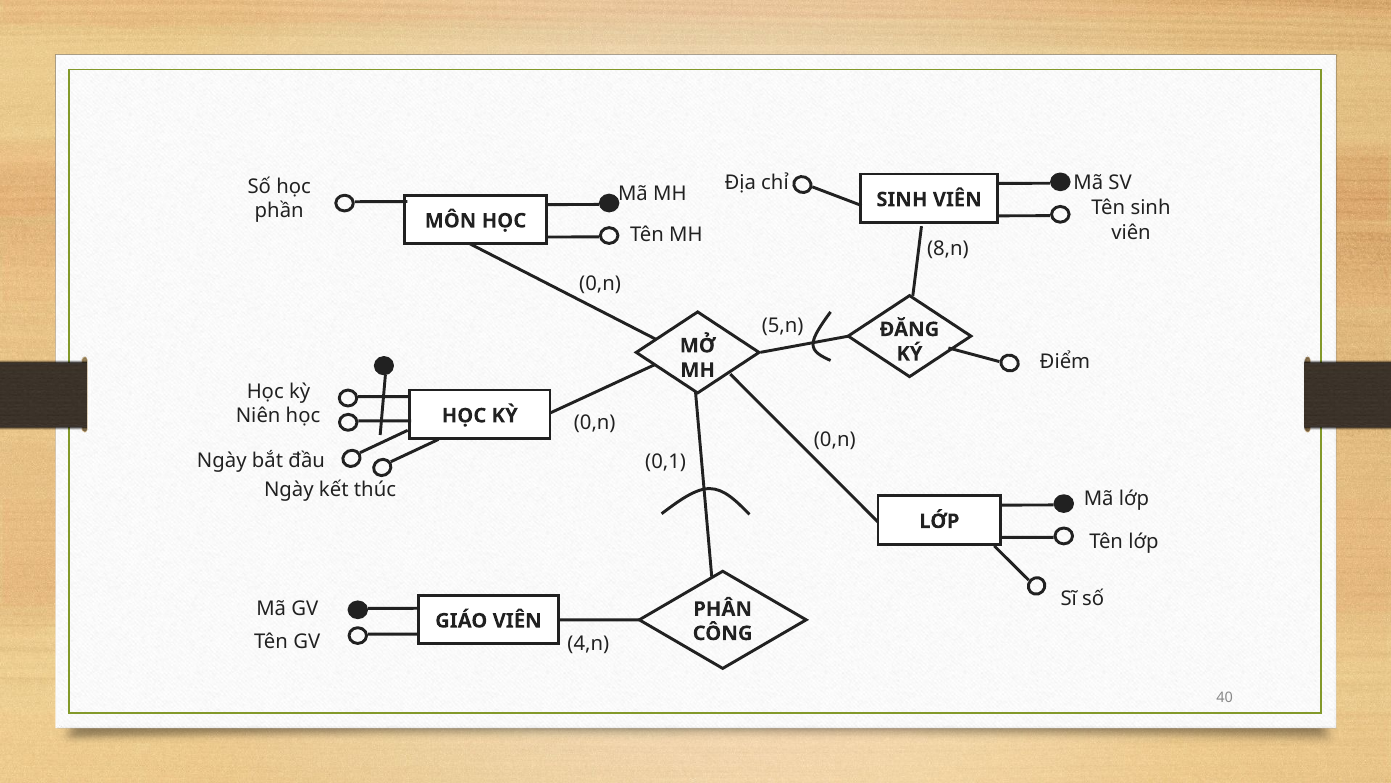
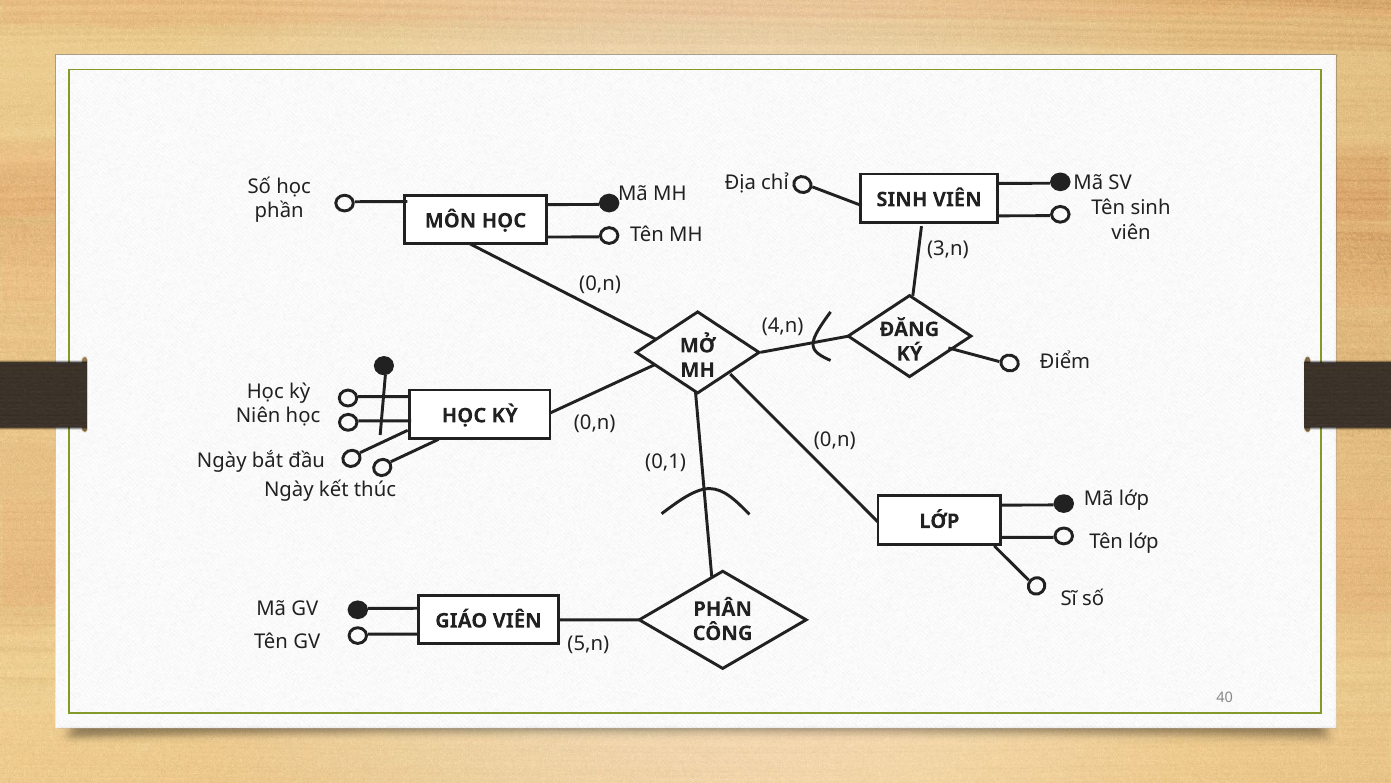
8,n: 8,n -> 3,n (948, 248)
5,n: 5,n -> 4,n (783, 325)
4,n: 4,n -> 5,n (588, 644)
